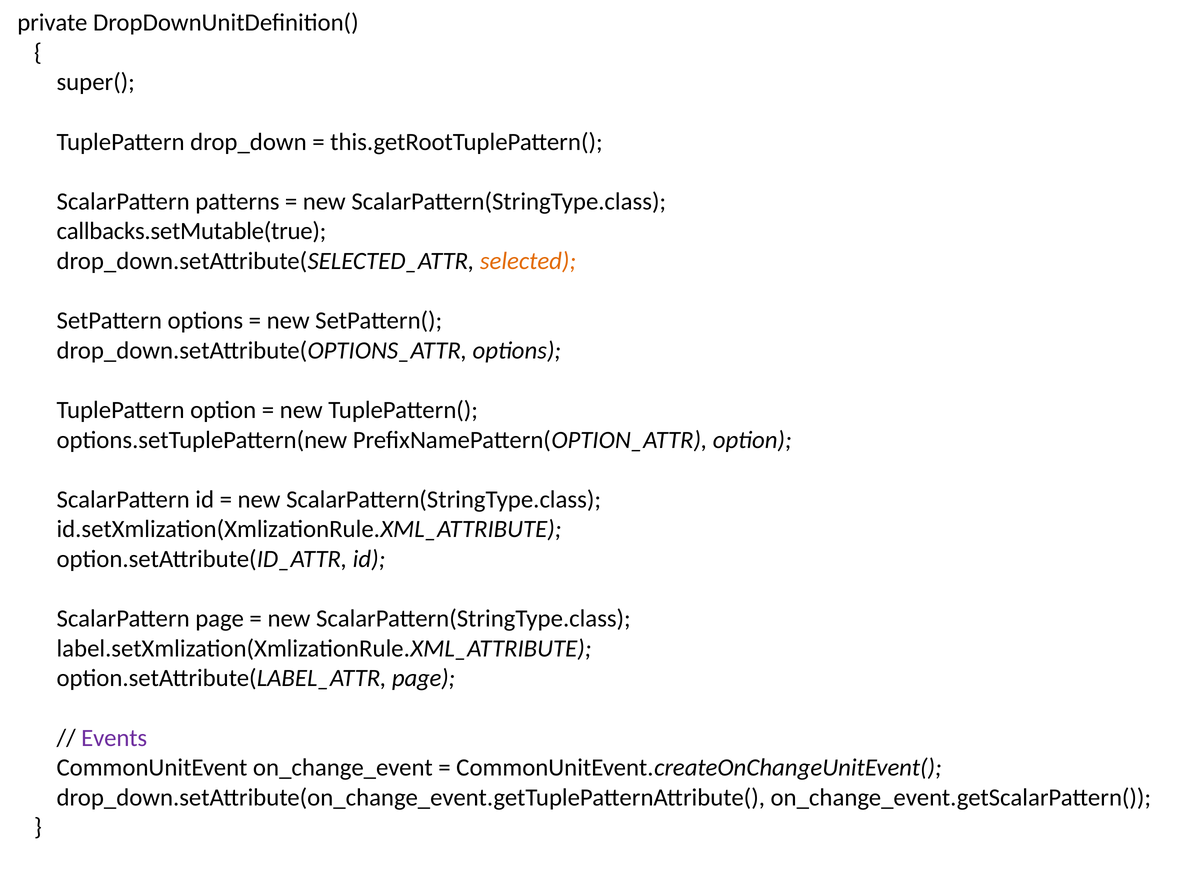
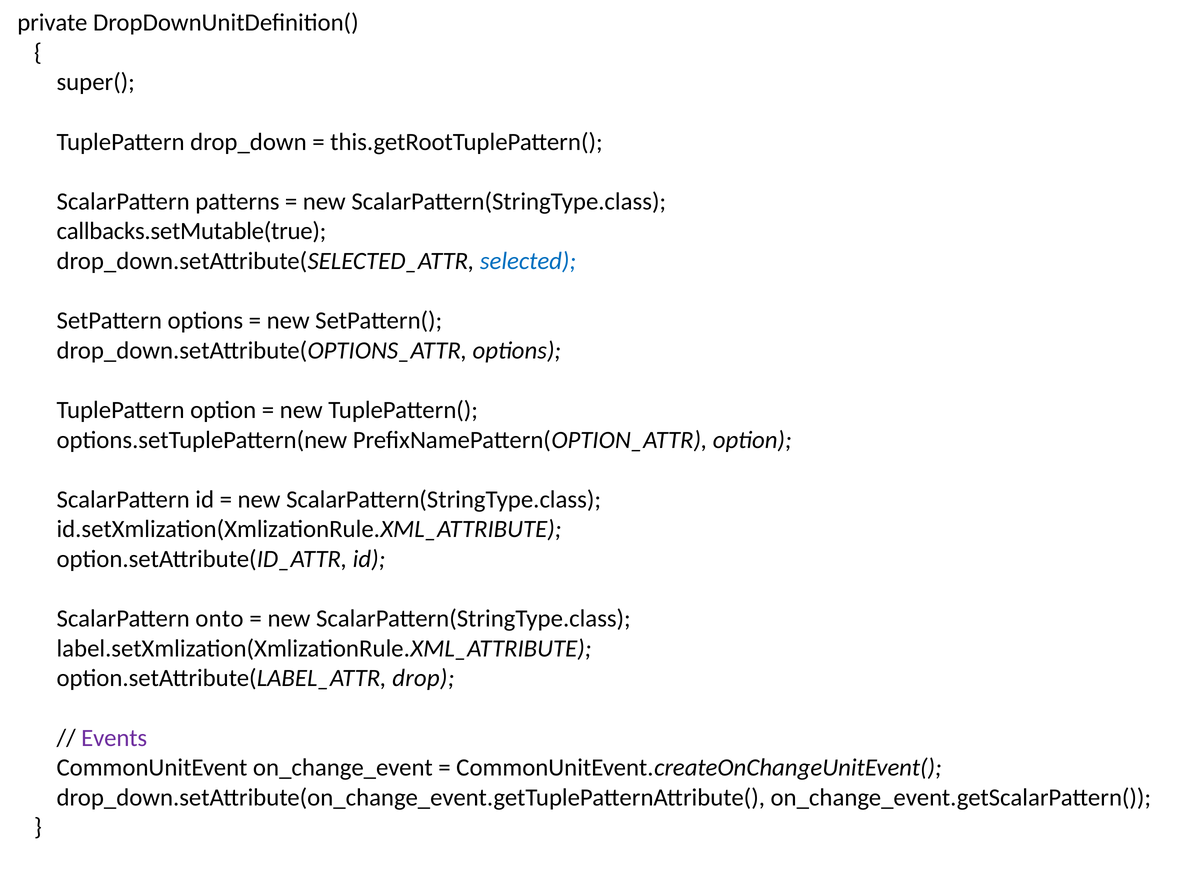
selected colour: orange -> blue (528, 261)
ScalarPattern page: page -> onto (219, 619)
option.setAttribute(LABEL_ATTR page: page -> drop (423, 678)
